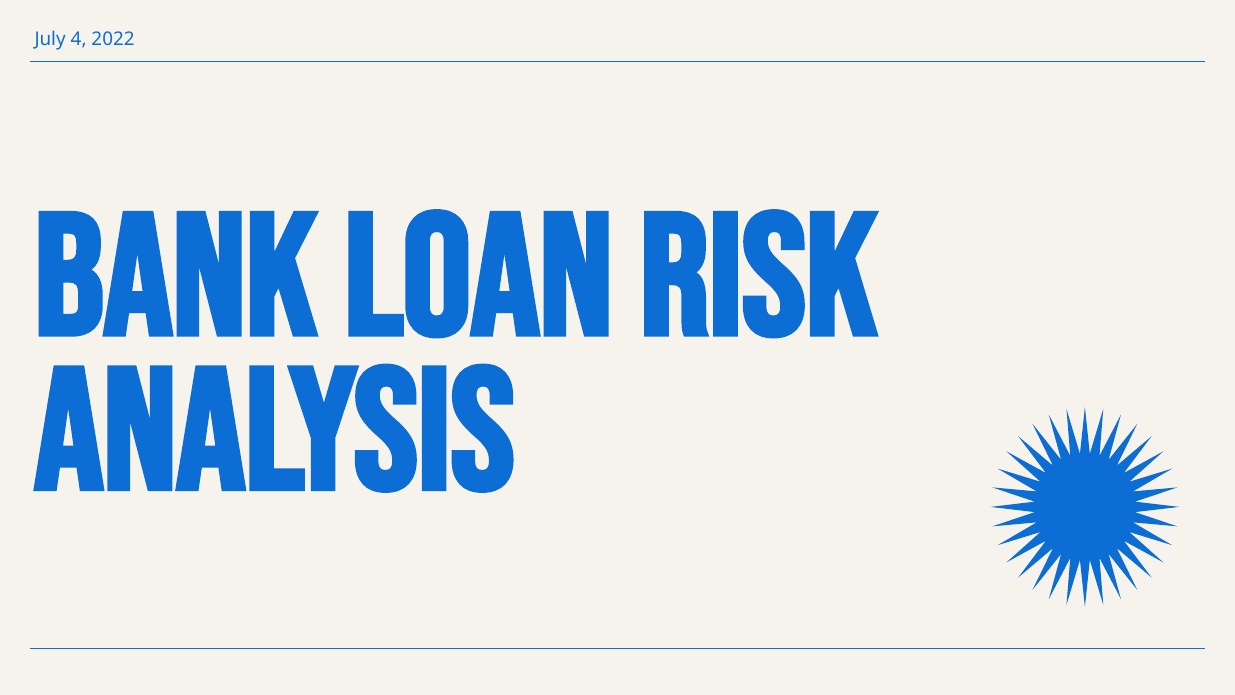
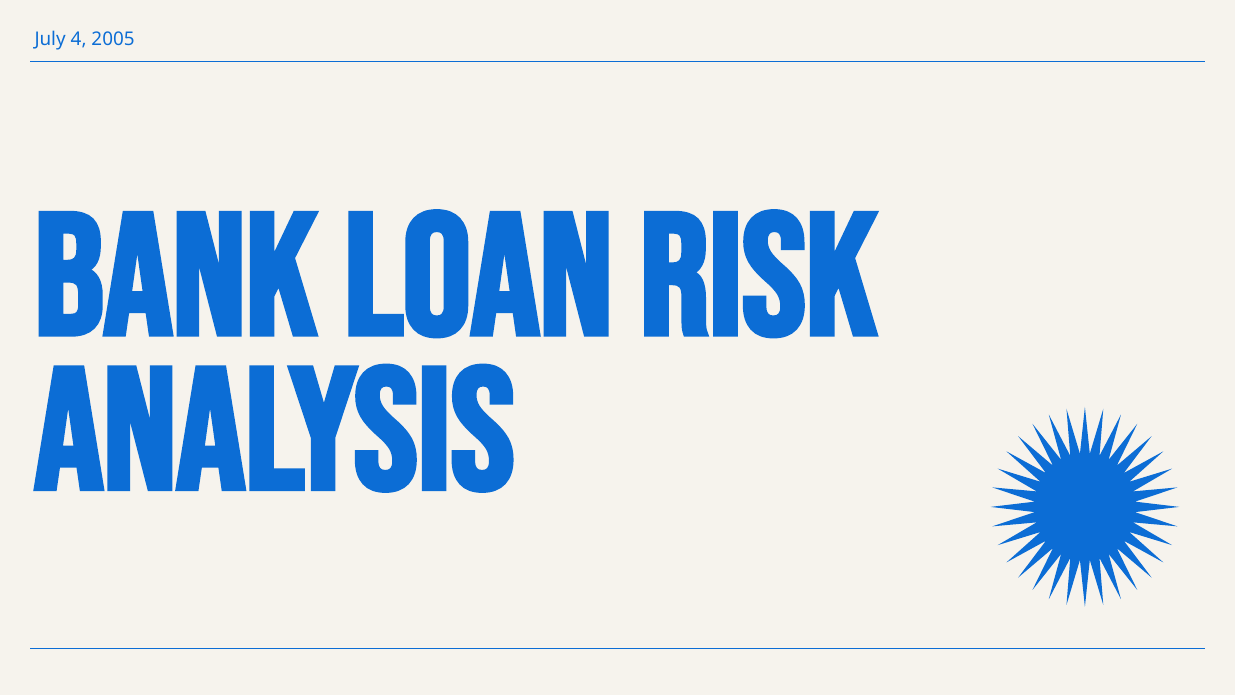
2022: 2022 -> 2005 (113, 39)
